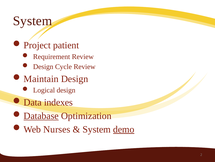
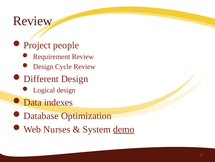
System: System -> Review (33, 21)
patient: patient -> people (66, 45)
Maintain: Maintain -> Different (41, 79)
Database underline: present -> none (41, 115)
